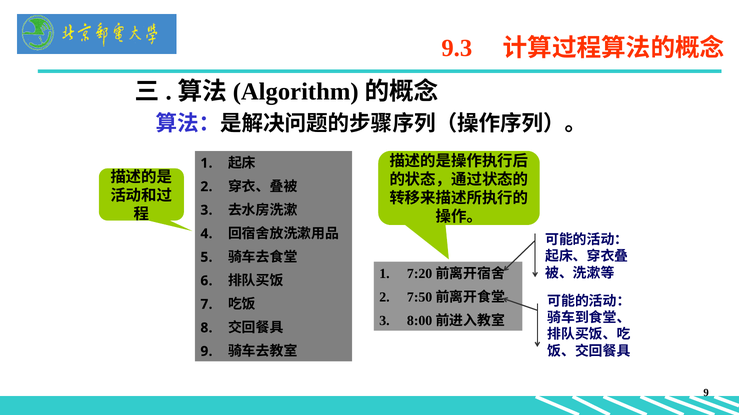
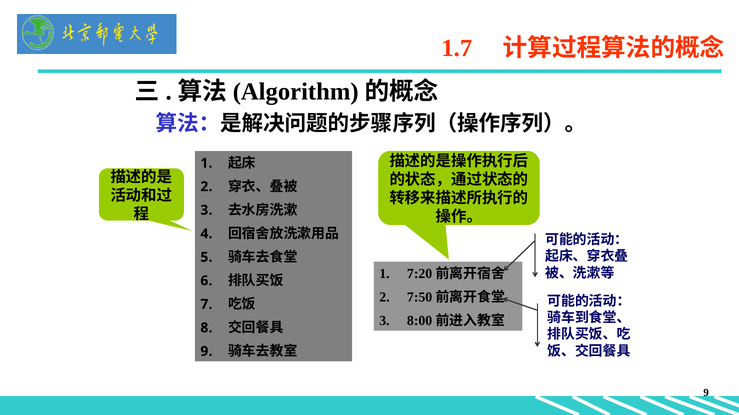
9.3: 9.3 -> 1.7 (457, 48)
